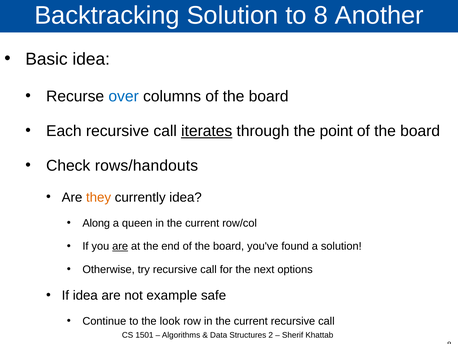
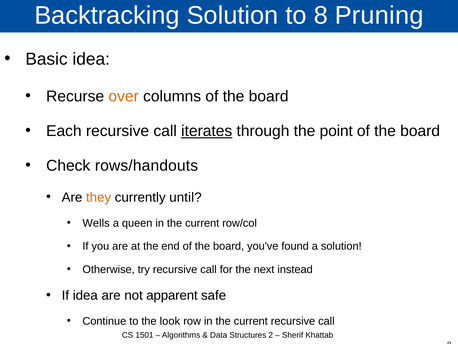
Another: Another -> Pruning (379, 15)
over colour: blue -> orange (124, 96)
currently idea: idea -> until (185, 197)
Along: Along -> Wells (96, 223)
are underline: present -> none (120, 246)
options: options -> instead (295, 269)
example: example -> apparent (172, 295)
